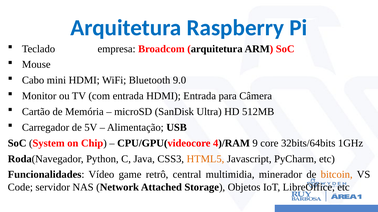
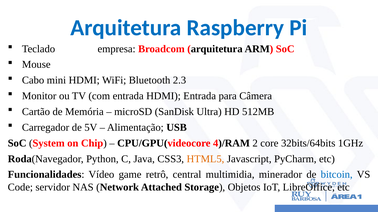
9.0: 9.0 -> 2.3 (179, 80)
9: 9 -> 2 (255, 144)
bitcoin colour: orange -> blue (337, 175)
